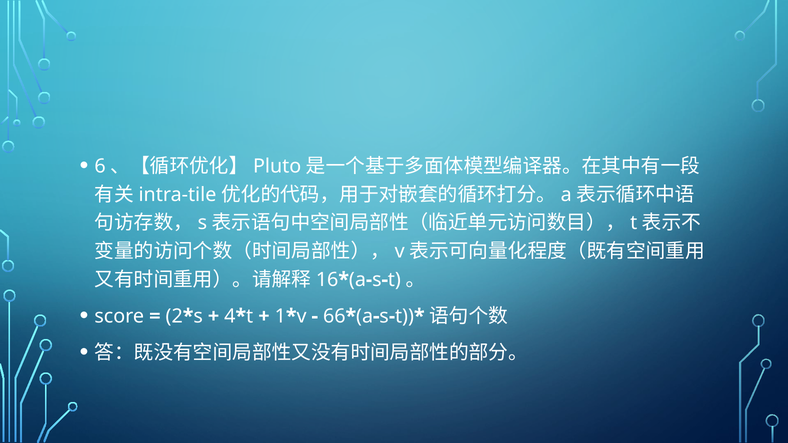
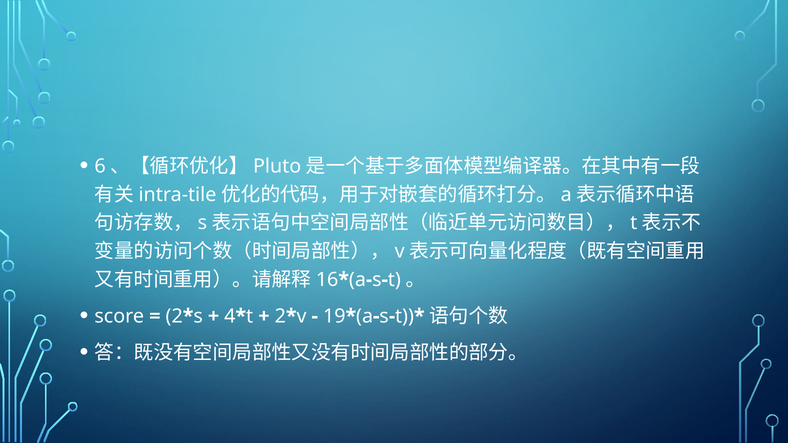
1: 1 -> 2 (280, 316)
66: 66 -> 19 (334, 316)
